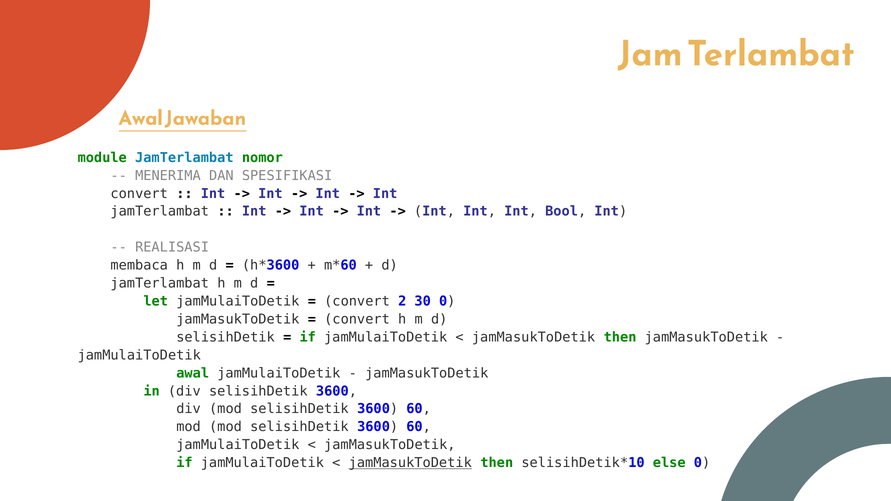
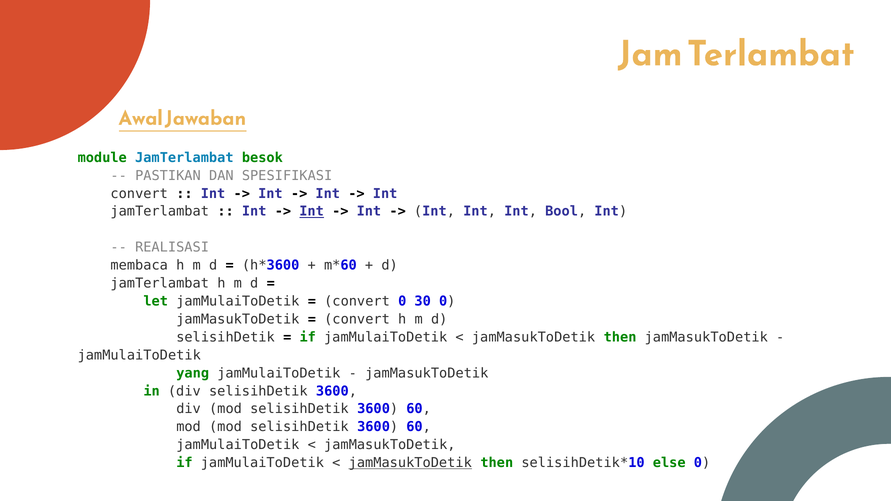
nomor: nomor -> besok (262, 158)
MENERIMA: MENERIMA -> PASTIKAN (168, 176)
Int underline: none -> present (312, 212)
convert 2: 2 -> 0 (402, 301)
awal: awal -> yang (193, 373)
